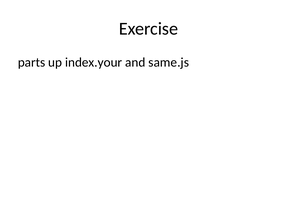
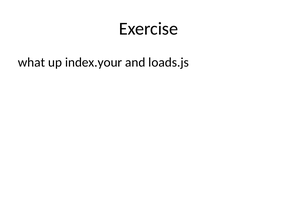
parts: parts -> what (31, 62)
same.js: same.js -> loads.js (169, 62)
